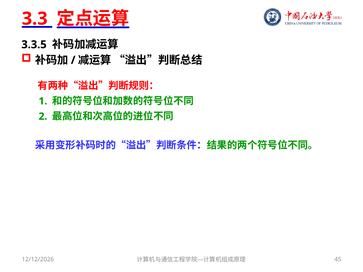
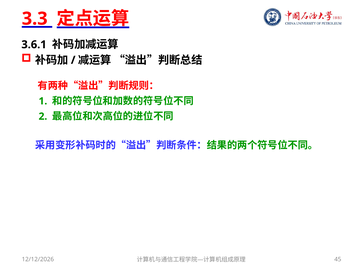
3.3.5: 3.3.5 -> 3.6.1 (34, 45)
